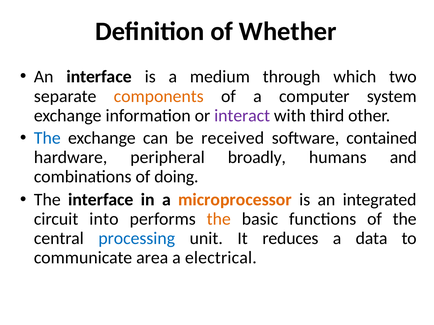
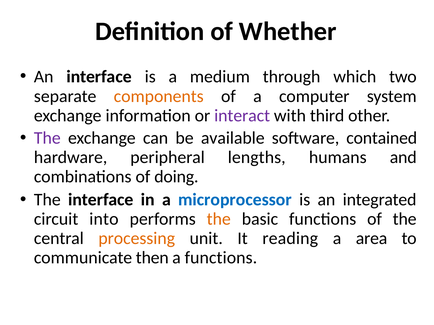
The colour: blue -> purple (47, 138)
received: received -> available (233, 138)
broadly: broadly -> lengths (257, 157)
microprocessor colour: orange -> blue (235, 200)
processing colour: blue -> orange (137, 239)
reduces: reduces -> reading (290, 239)
data: data -> area (372, 239)
area: area -> then (152, 258)
a electrical: electrical -> functions (221, 258)
